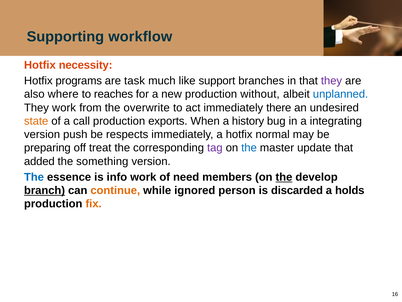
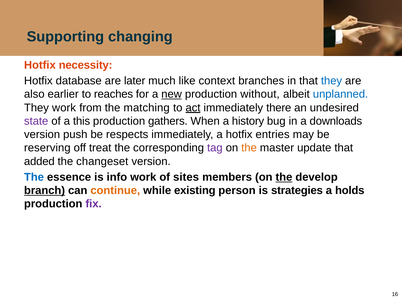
workflow: workflow -> changing (140, 37)
programs: programs -> database (79, 81)
task: task -> later (135, 81)
support: support -> context (217, 81)
they colour: purple -> blue (331, 81)
where: where -> earlier (63, 94)
new underline: none -> present (172, 94)
overwrite: overwrite -> matching (147, 108)
act underline: none -> present (193, 108)
state colour: orange -> purple (36, 121)
call: call -> this (82, 121)
exports: exports -> gathers (168, 121)
integrating: integrating -> downloads (336, 121)
normal: normal -> entries (273, 134)
preparing: preparing -> reserving (47, 148)
the colour: blue -> orange (249, 148)
something: something -> changeset (102, 161)
need: need -> sites (186, 177)
ignored: ignored -> existing (195, 190)
discarded: discarded -> strategies (297, 190)
fix colour: orange -> purple (94, 204)
